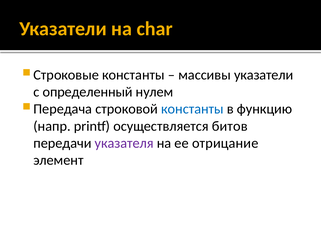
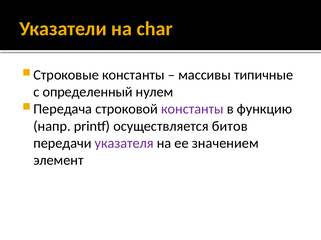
массивы указатели: указатели -> типичные (264, 75)
константы colour: blue -> purple (192, 109)
отрицание: отрицание -> значением (225, 144)
